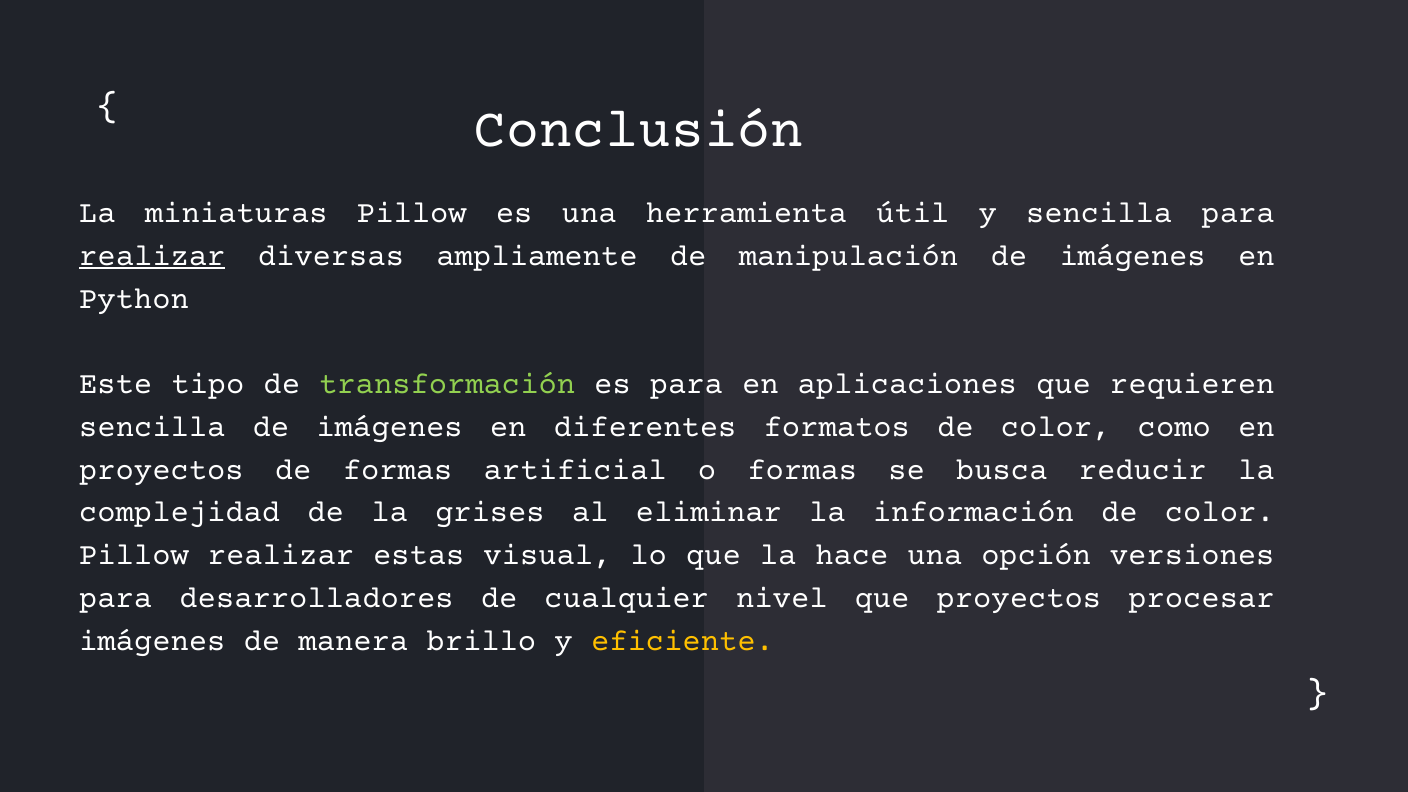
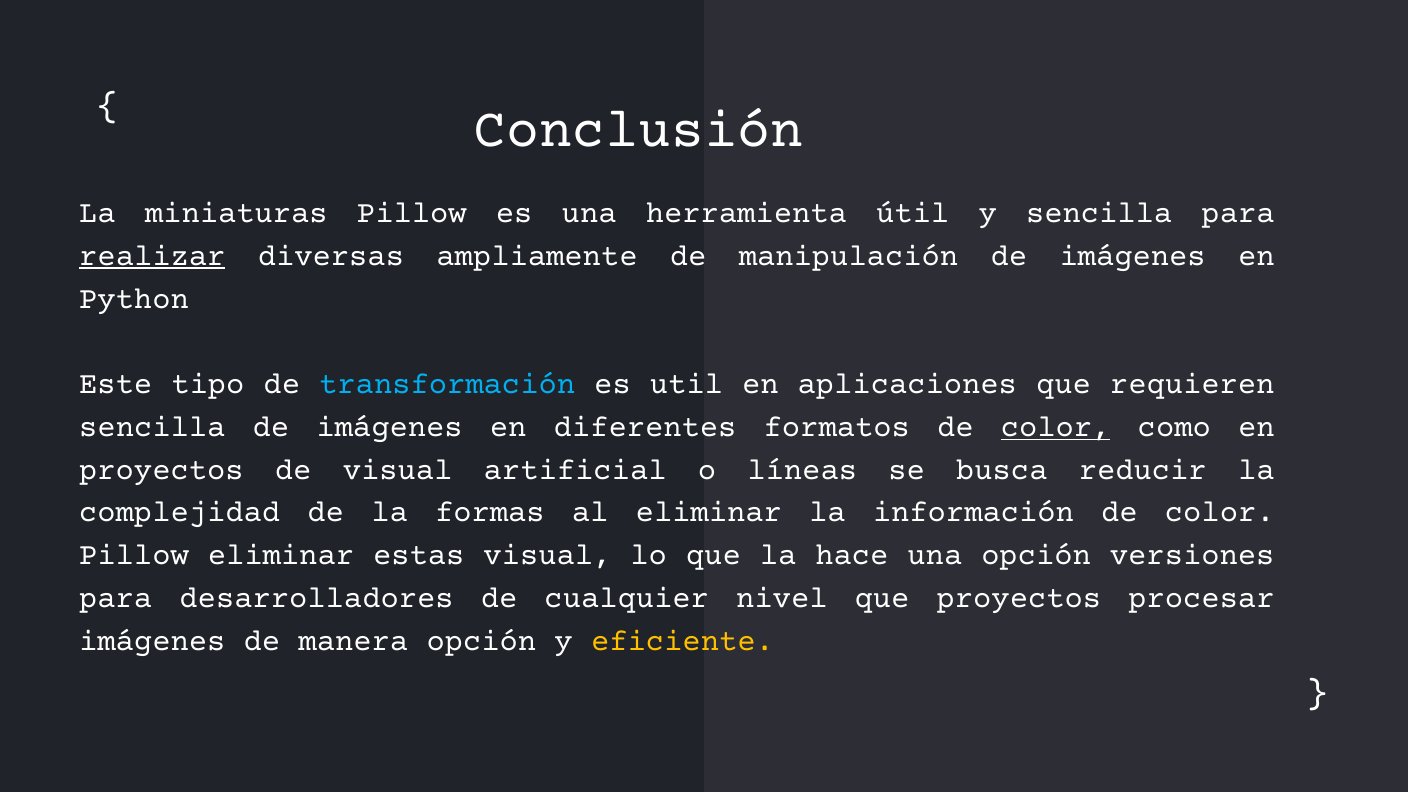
transformación colour: light green -> light blue (447, 384)
es para: para -> util (686, 384)
color underline: none -> present (1056, 426)
de formas: formas -> visual (398, 469)
o formas: formas -> líneas (802, 469)
grises: grises -> formas (490, 512)
Pillow realizar: realizar -> eliminar (281, 555)
manera brillo: brillo -> opción (481, 640)
